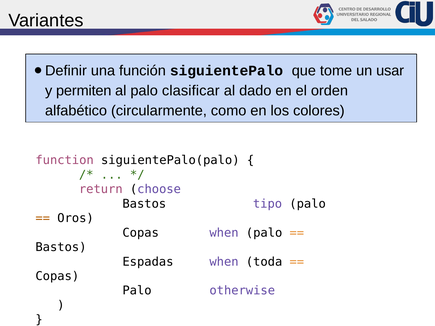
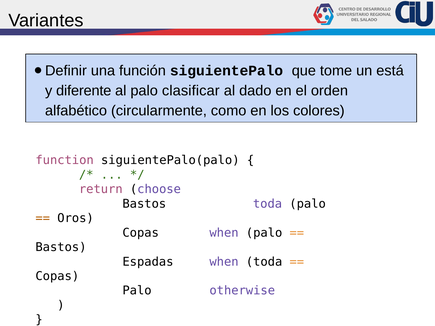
usar: usar -> está (390, 71)
permiten: permiten -> diferente (84, 91)
Bastos tipo: tipo -> toda (268, 204)
